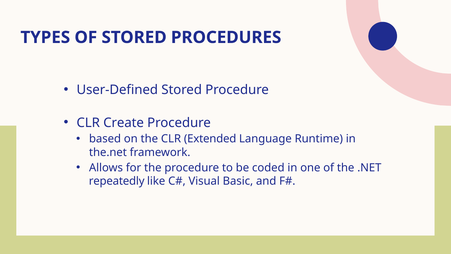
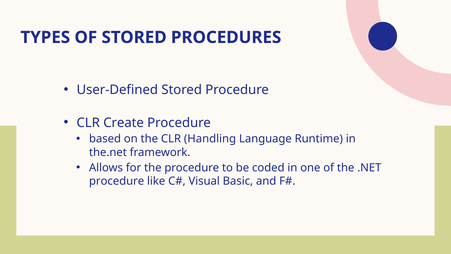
Extended: Extended -> Handling (210, 139)
repeatedly: repeatedly -> procedure (117, 181)
